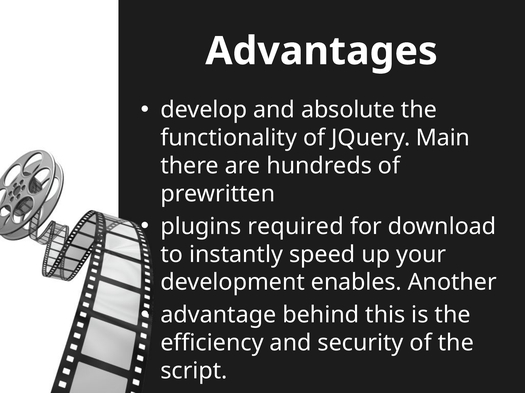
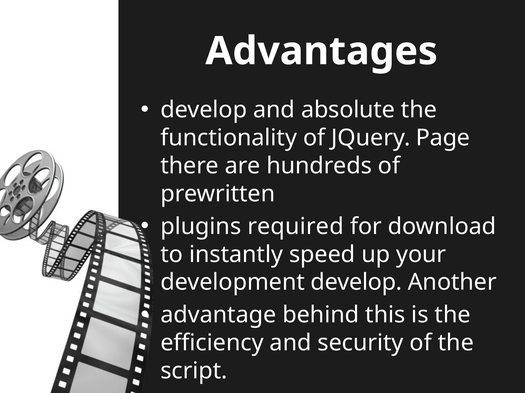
Main: Main -> Page (443, 138)
development enables: enables -> develop (356, 283)
